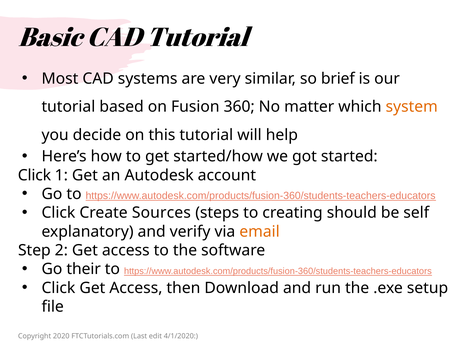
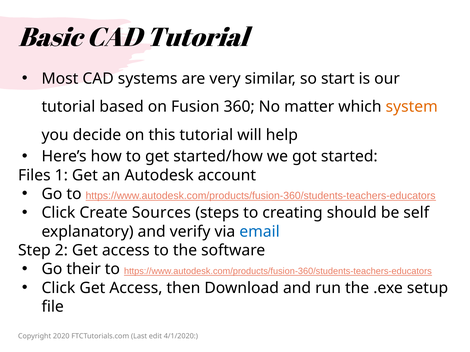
brief: brief -> start (338, 79)
Click: Click -> Files (34, 175)
email colour: orange -> blue (260, 232)
